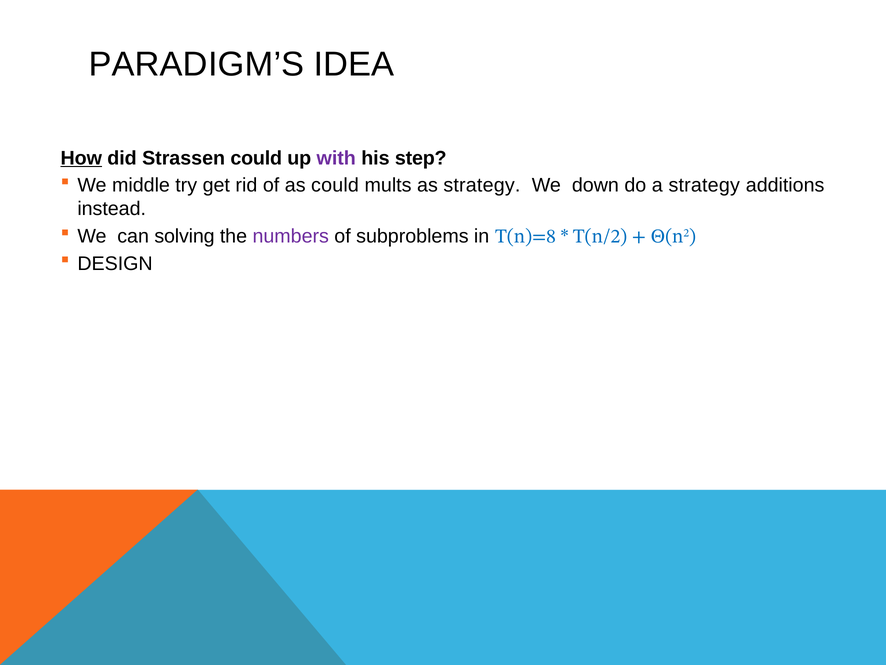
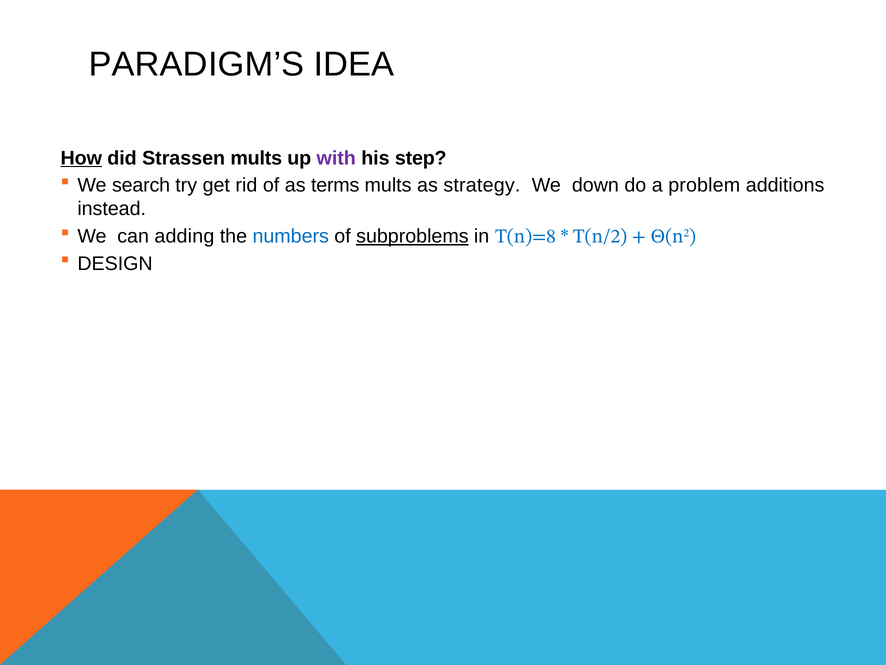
Strassen could: could -> mults (256, 158)
middle: middle -> search (141, 185)
as could: could -> terms (335, 185)
a strategy: strategy -> problem (704, 185)
solving: solving -> adding (184, 236)
numbers colour: purple -> blue (291, 236)
subproblems underline: none -> present (412, 236)
